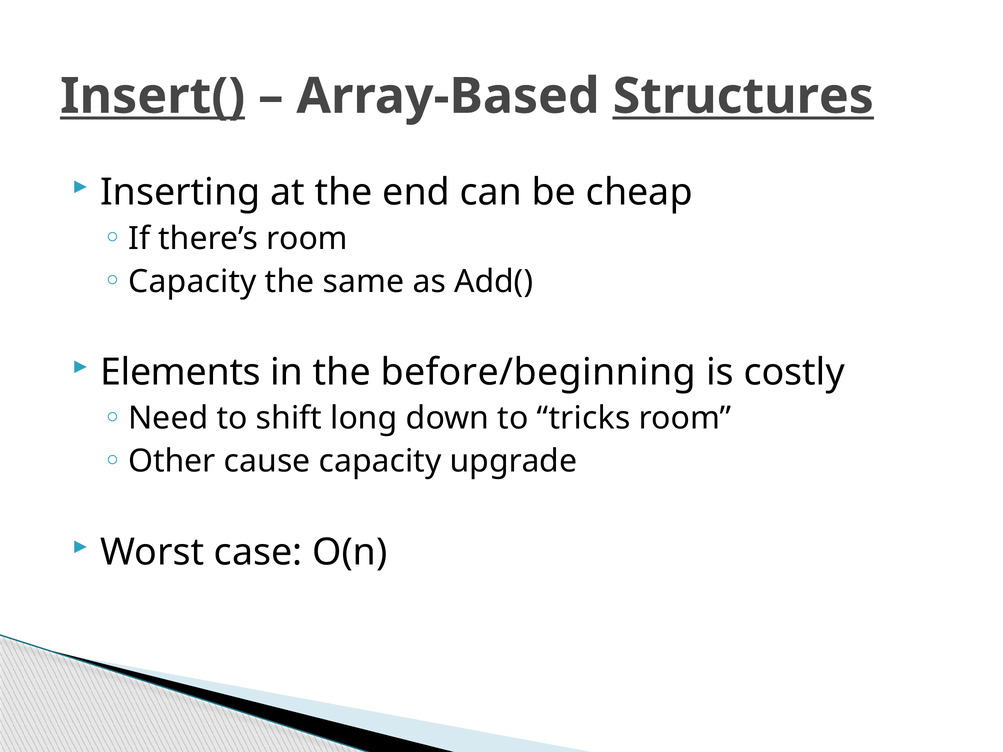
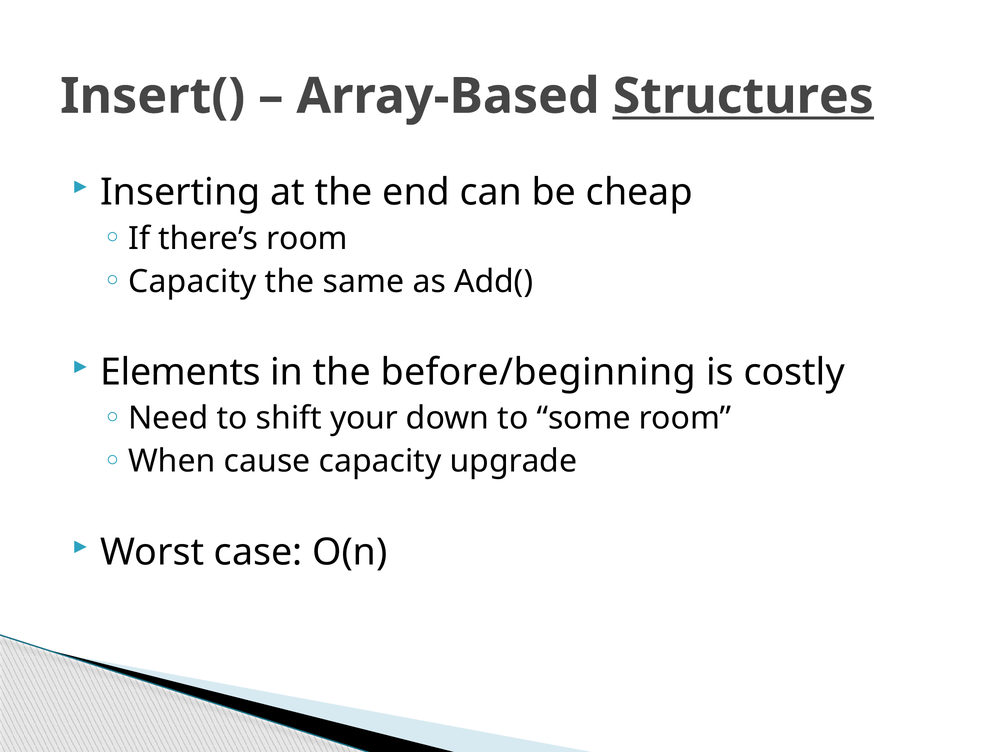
Insert( underline: present -> none (153, 96)
long: long -> your (364, 419)
tricks: tricks -> some (584, 419)
Other: Other -> When (172, 462)
